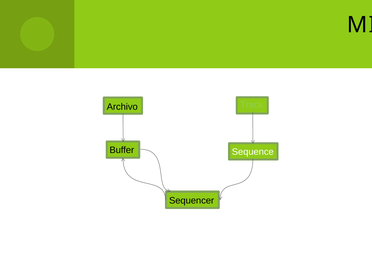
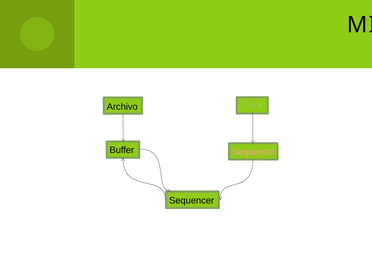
Sequence colour: white -> pink (253, 152)
